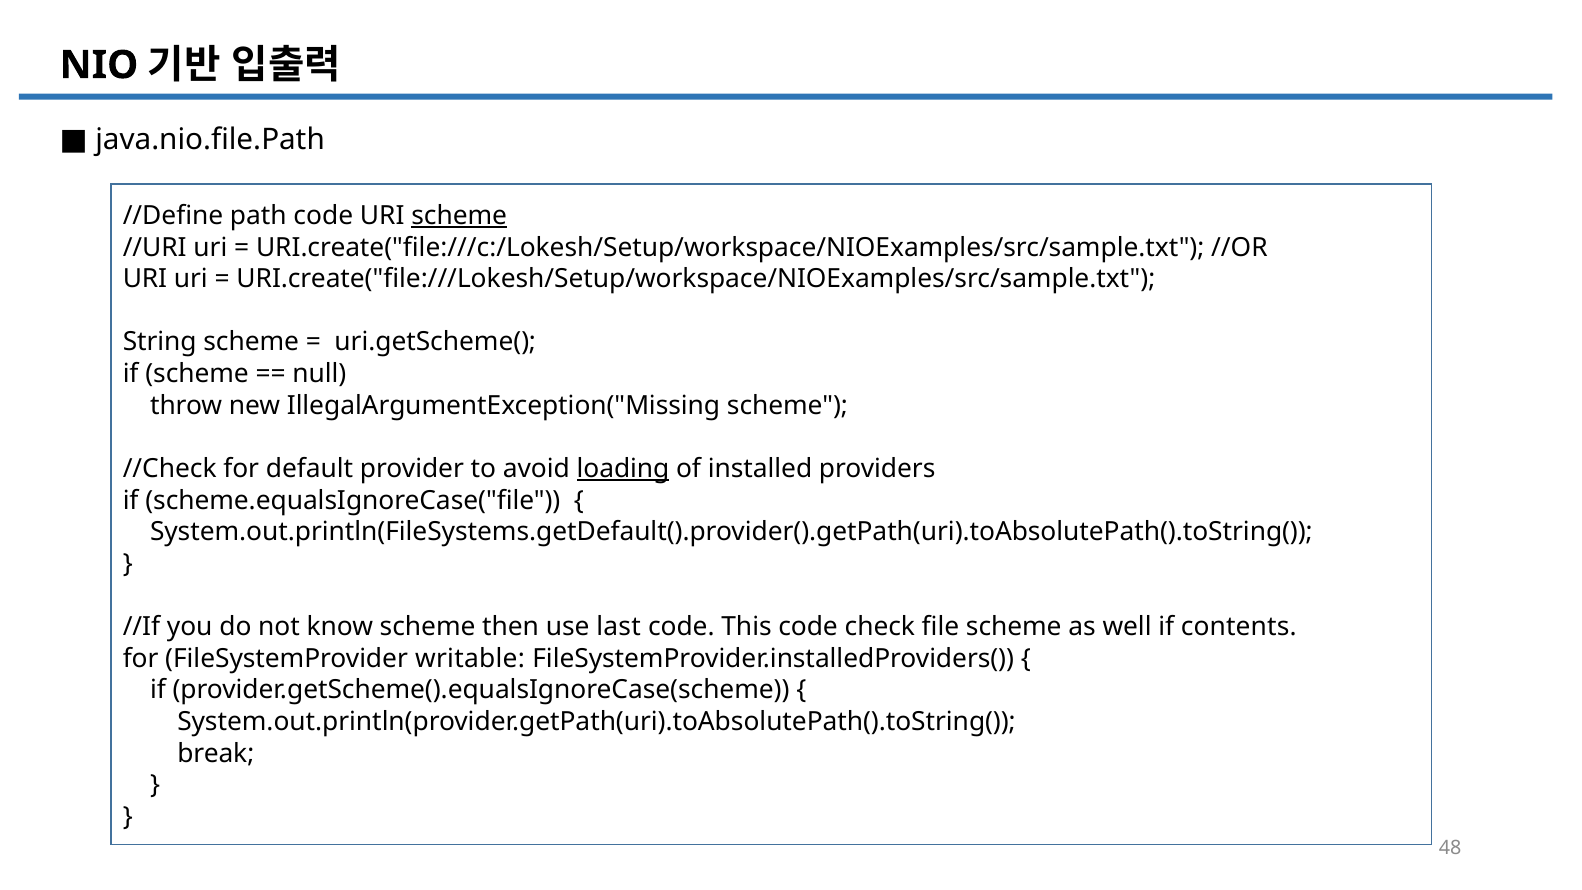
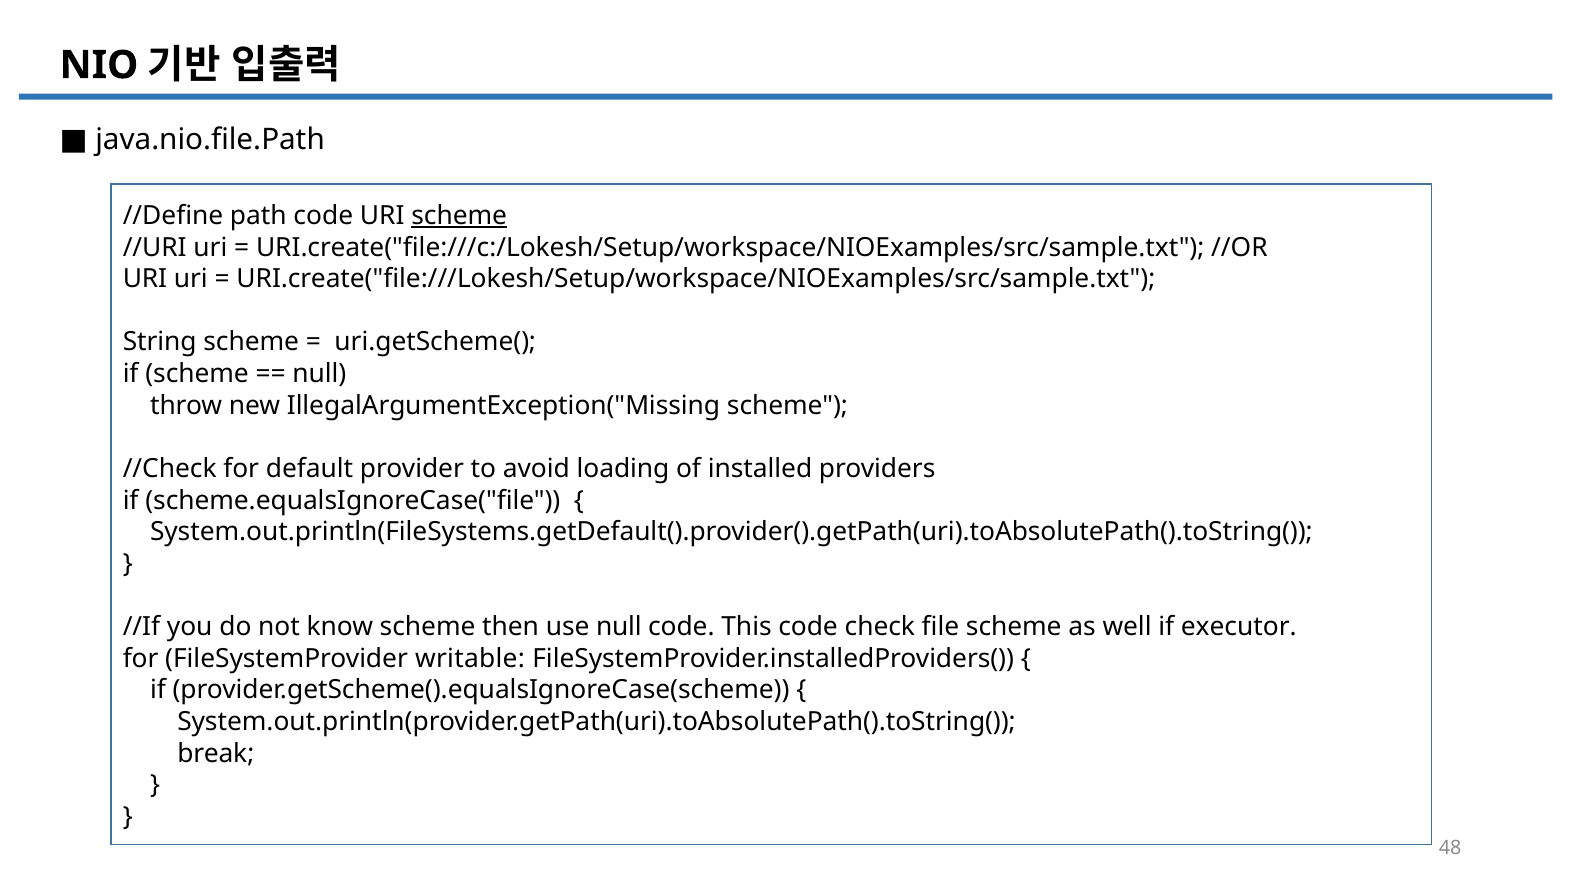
loading underline: present -> none (623, 469)
use last: last -> null (619, 627)
contents: contents -> executor (1239, 627)
